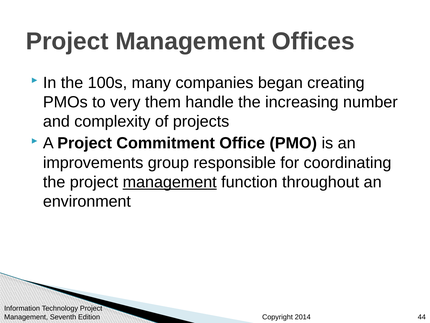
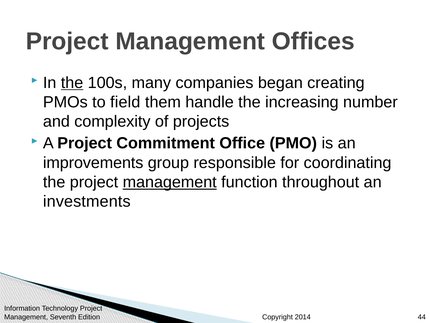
the underline: none -> present (72, 83)
very: very -> field (125, 102)
environment: environment -> investments (87, 201)
